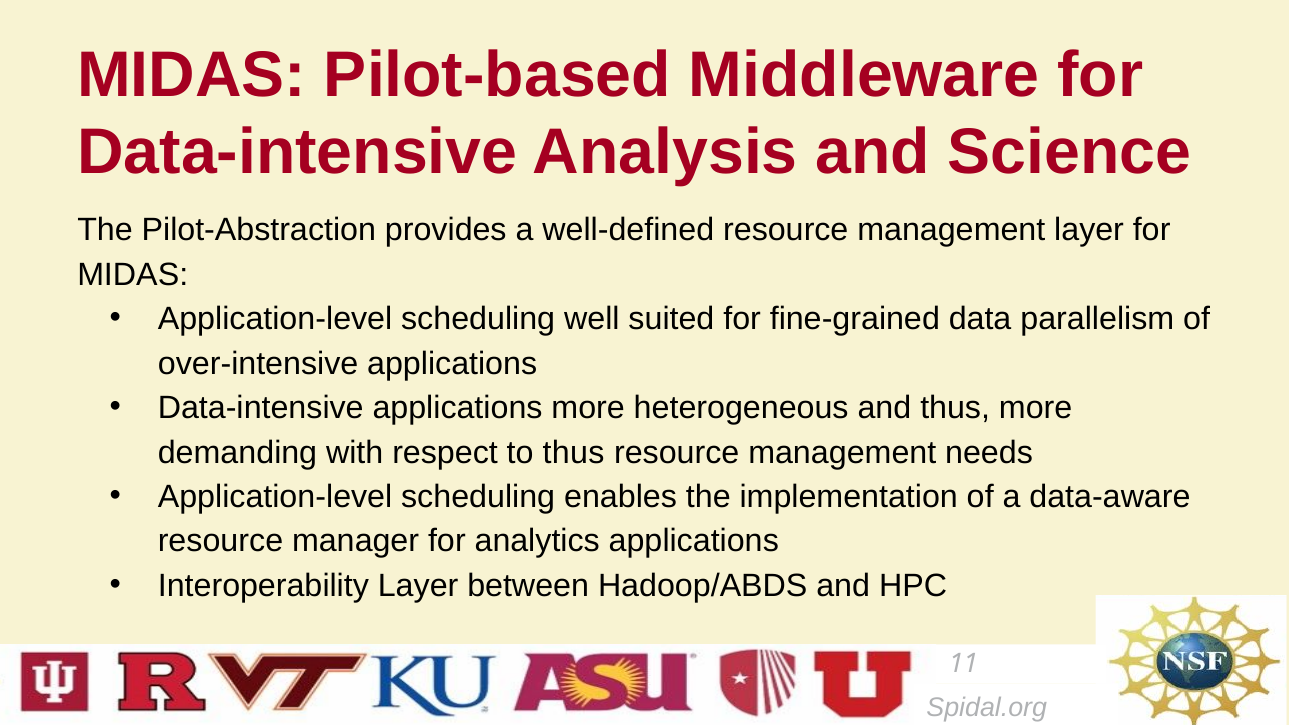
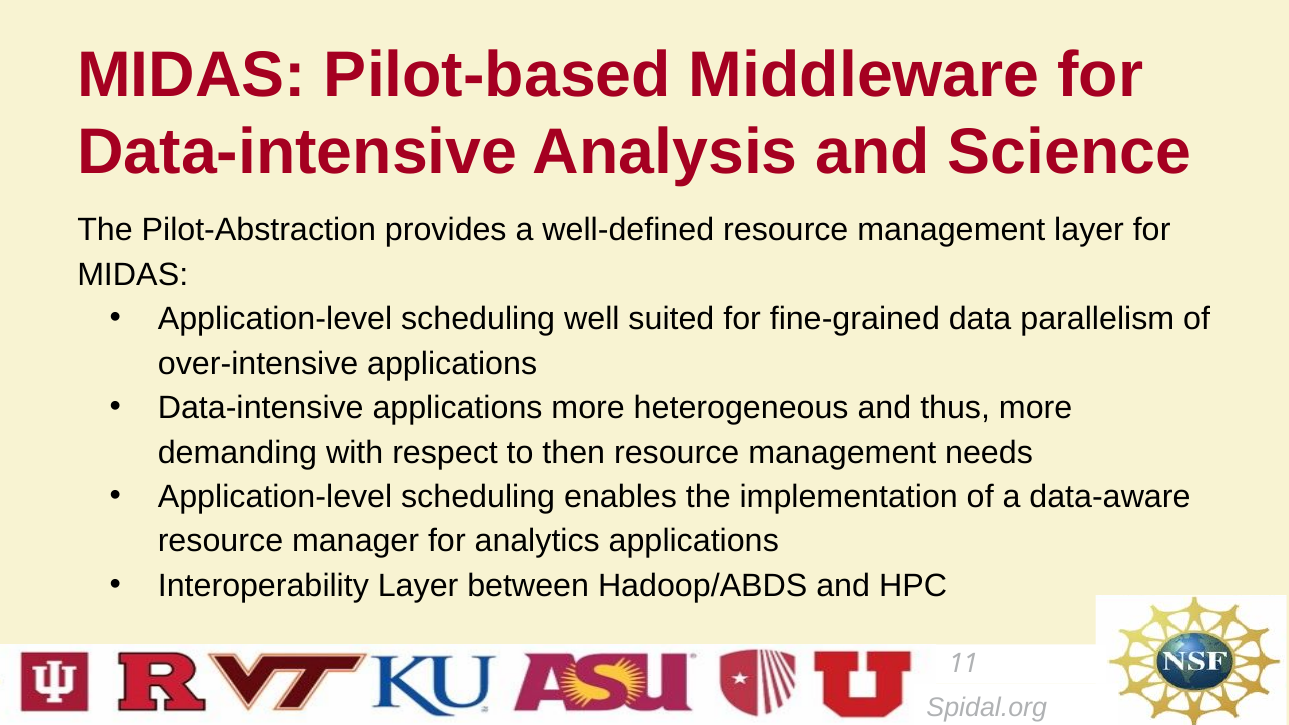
to thus: thus -> then (574, 452)
